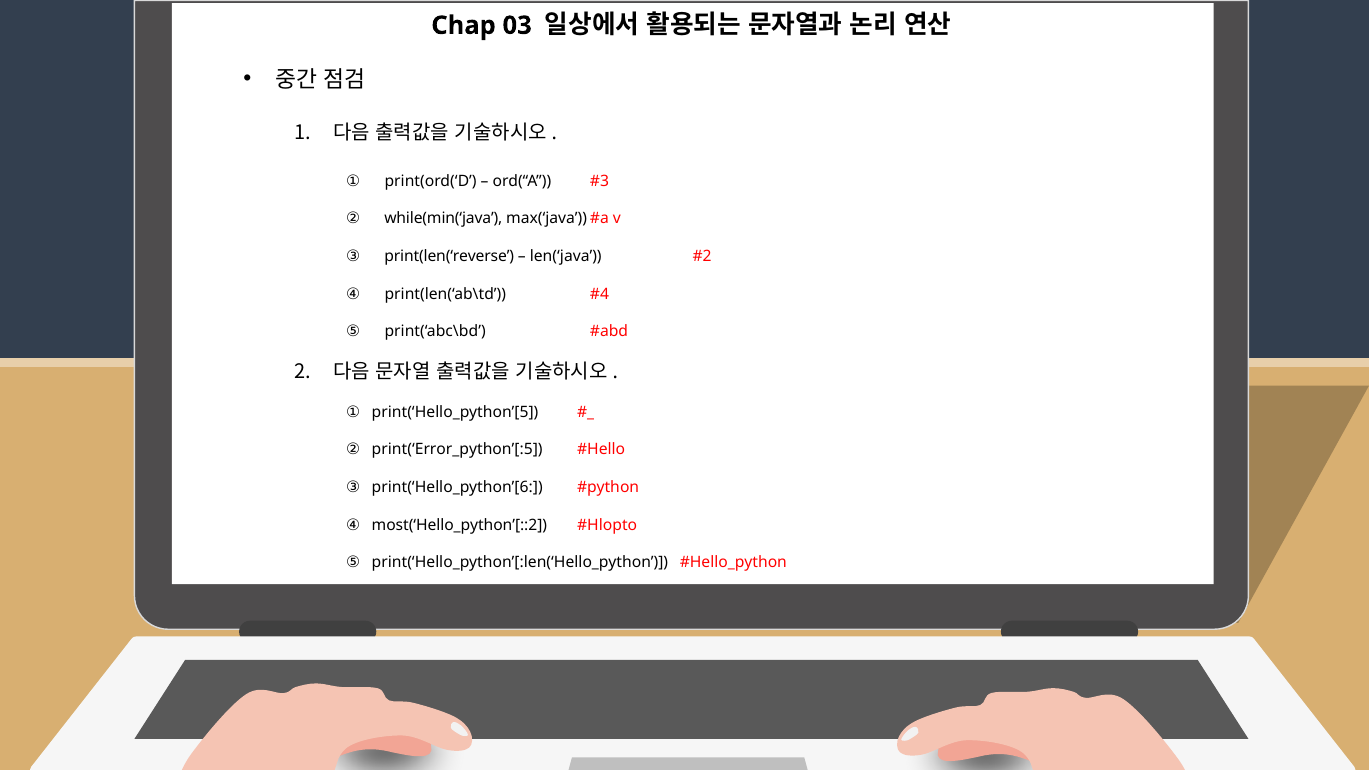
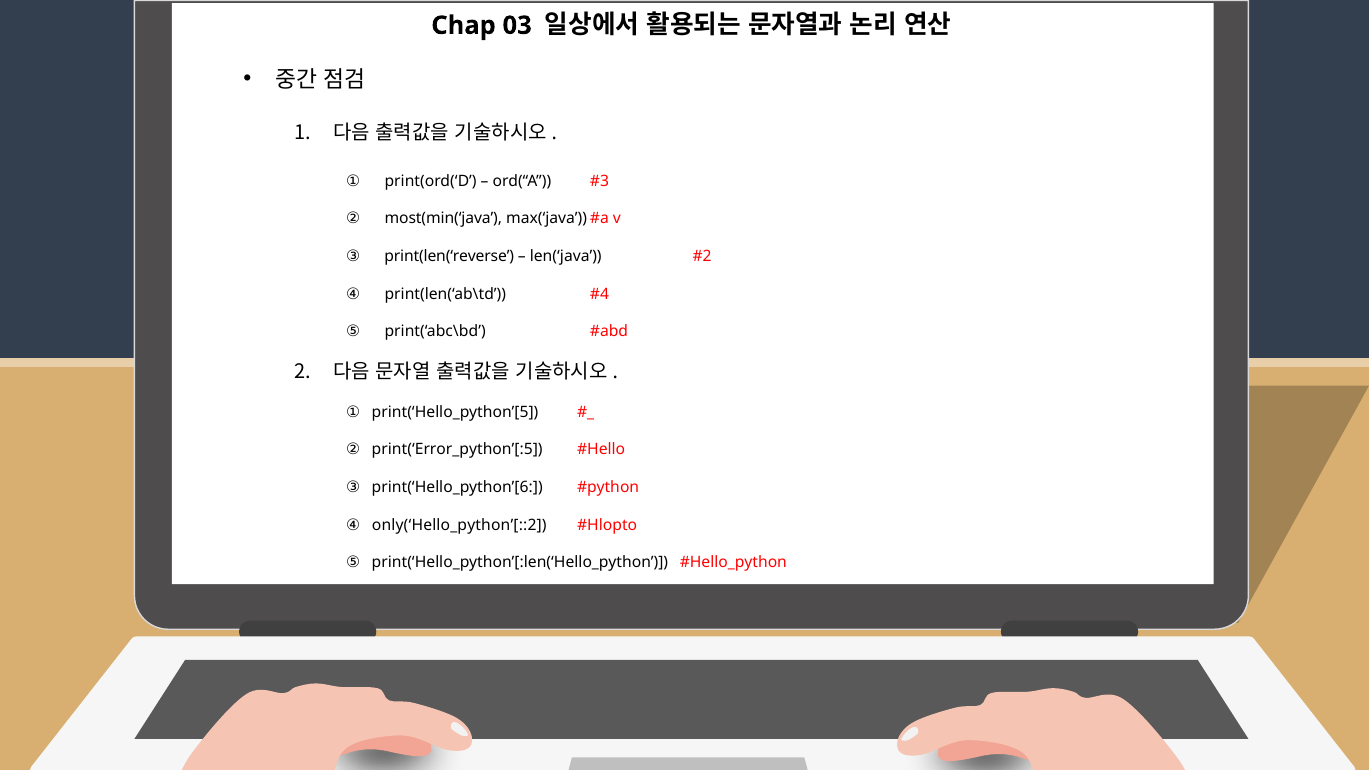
while(min(‘java: while(min(‘java -> most(min(‘java (443, 219)
most(‘Hello_python’[::2: most(‘Hello_python’[::2 -> only(‘Hello_python’[::2 (459, 525)
